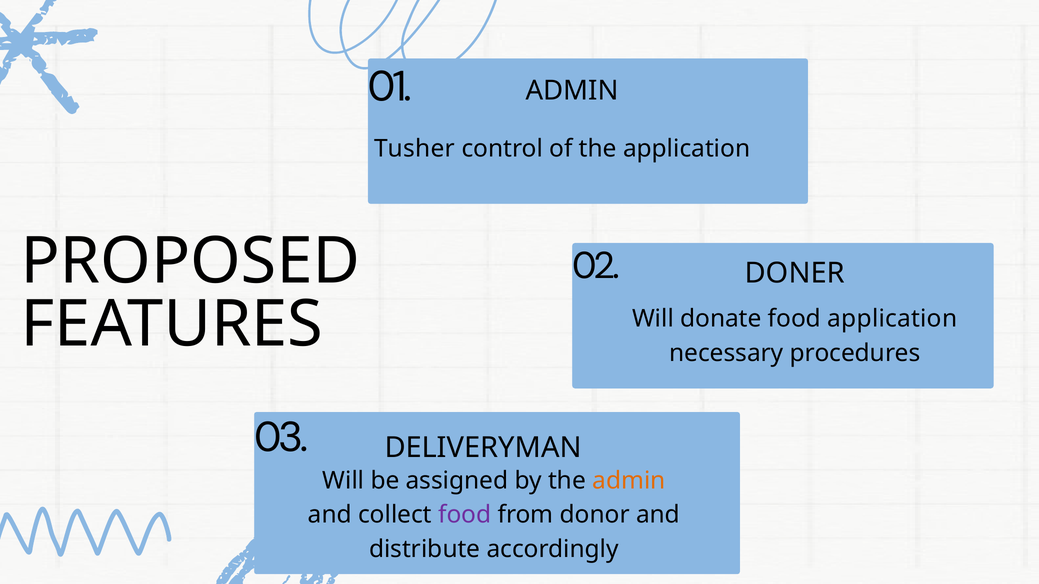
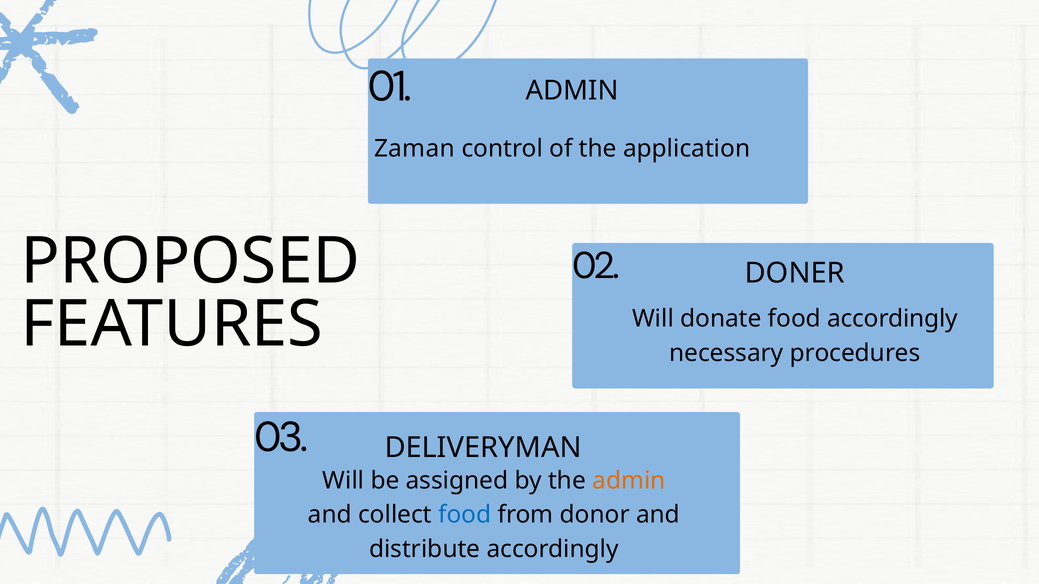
Tusher: Tusher -> Zaman (415, 149)
food application: application -> accordingly (893, 319)
food colour: purple -> blue (465, 515)
